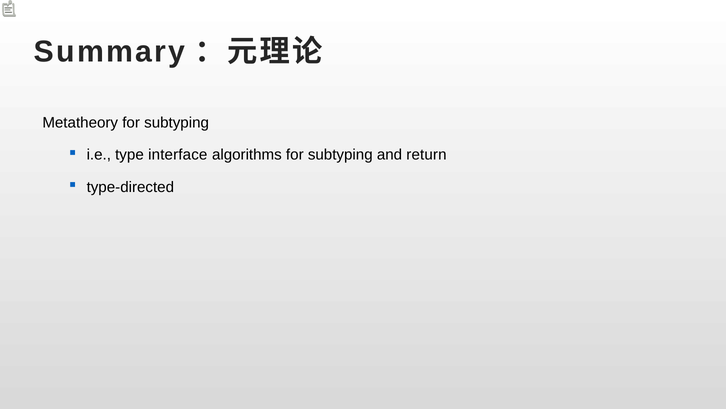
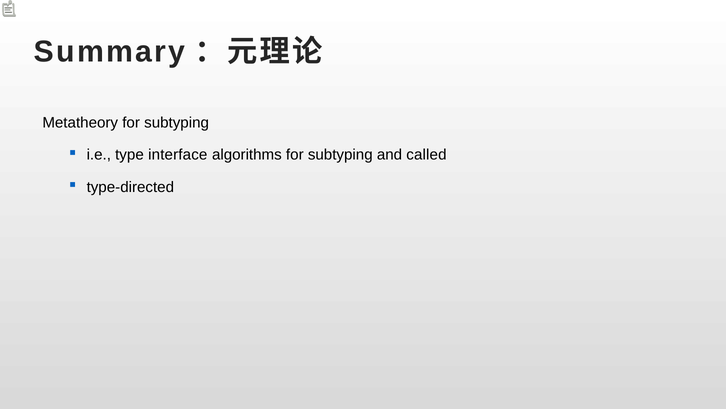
return: return -> called (426, 155)
